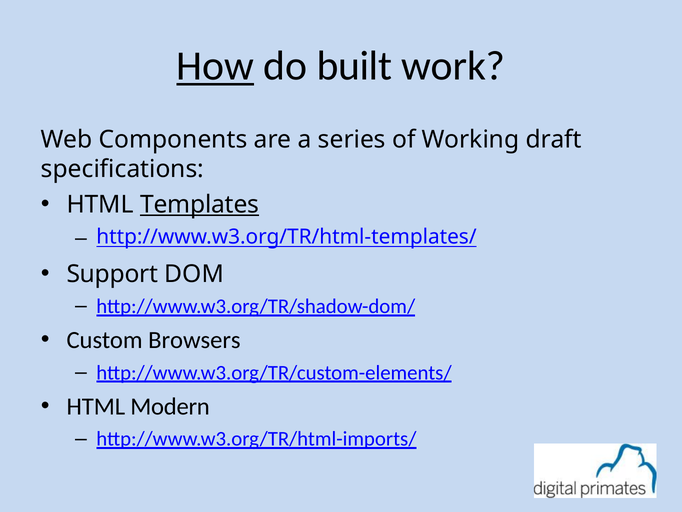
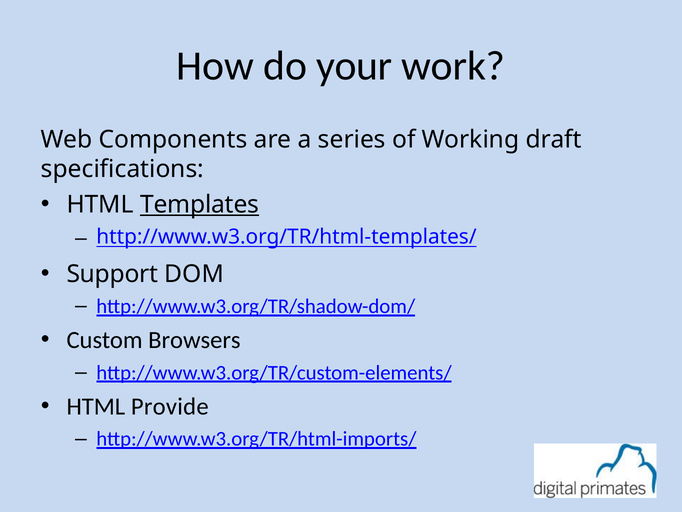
How underline: present -> none (215, 66)
built: built -> your (354, 66)
Modern: Modern -> Provide (170, 406)
